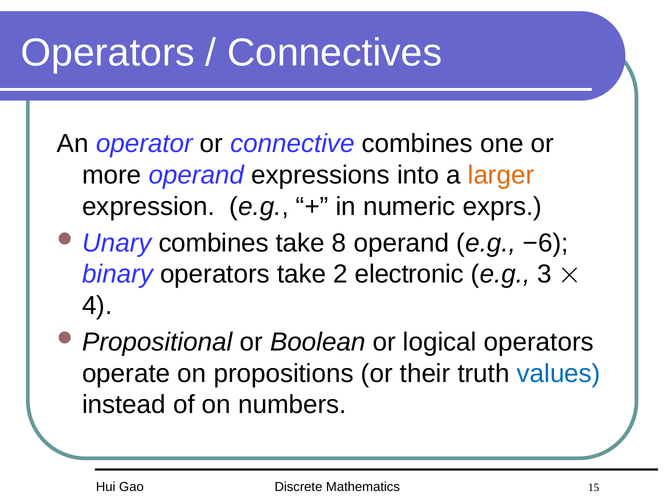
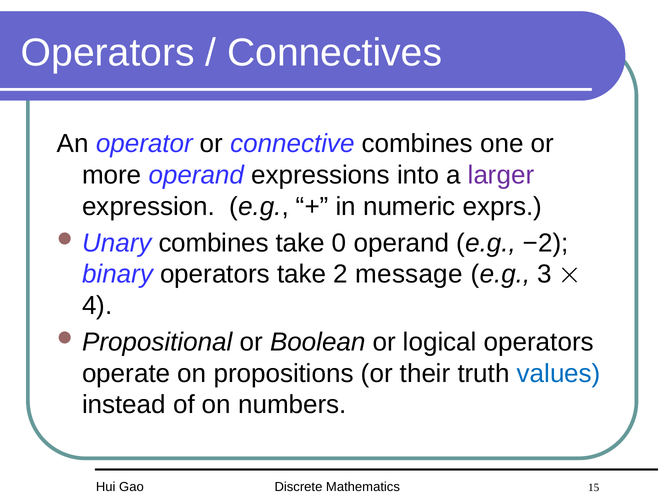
larger colour: orange -> purple (501, 175)
8: 8 -> 0 (339, 243)
−6: −6 -> −2 (546, 243)
electronic: electronic -> message (409, 274)
